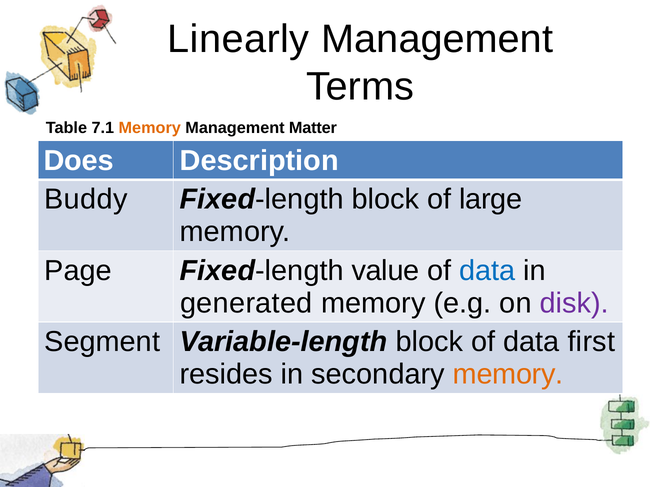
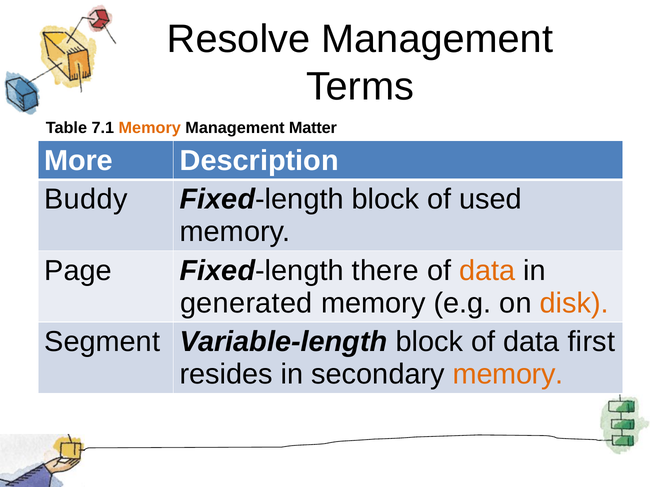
Linearly: Linearly -> Resolve (239, 39)
Does: Does -> More (79, 161)
large: large -> used (491, 200)
value: value -> there (385, 271)
data colour: blue -> orange (487, 271)
disk colour: purple -> orange (574, 303)
